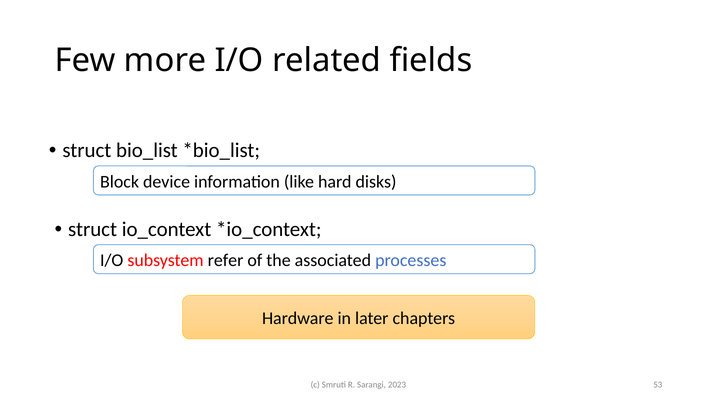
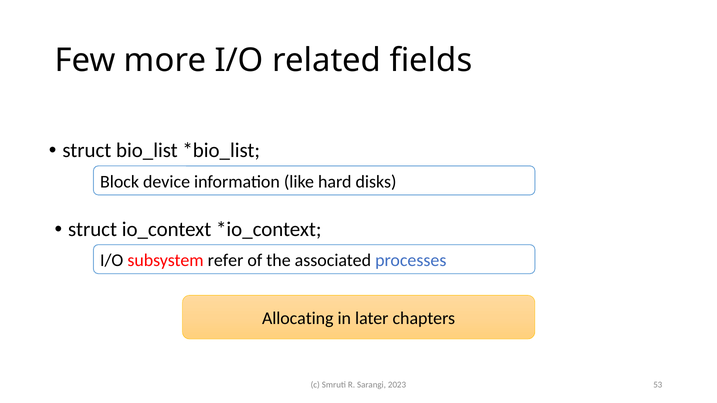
Hardware: Hardware -> Allocating (298, 319)
